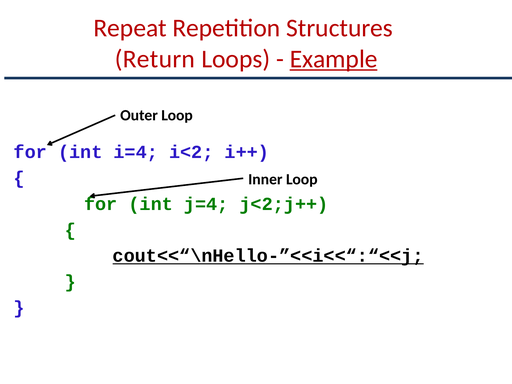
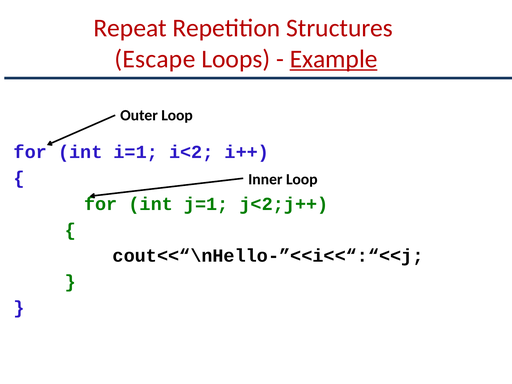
Return: Return -> Escape (155, 59)
i=4: i=4 -> i=1 (136, 152)
j=4: j=4 -> j=1 (206, 204)
cout<<“\nHello-”<<i<<“:“<<j underline: present -> none (268, 256)
